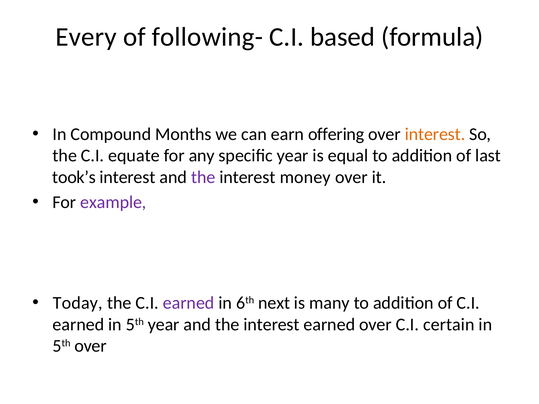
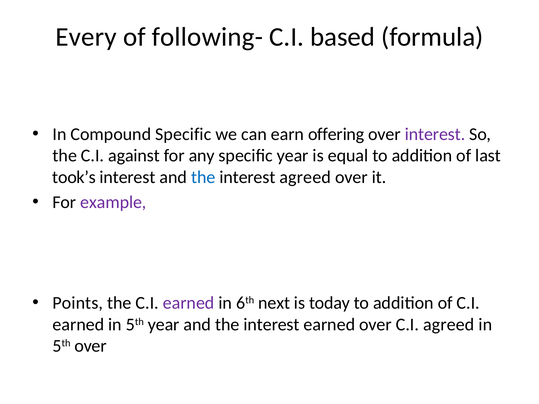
Compound Months: Months -> Specific (183, 134)
interest colour: orange -> purple (435, 134)
equate: equate -> against (134, 156)
the colour: purple -> blue (203, 177)
interest money: money -> agreed (305, 177)
Today: Today -> Points (78, 303)
many: many -> today (329, 303)
C.I certain: certain -> agreed (449, 325)
